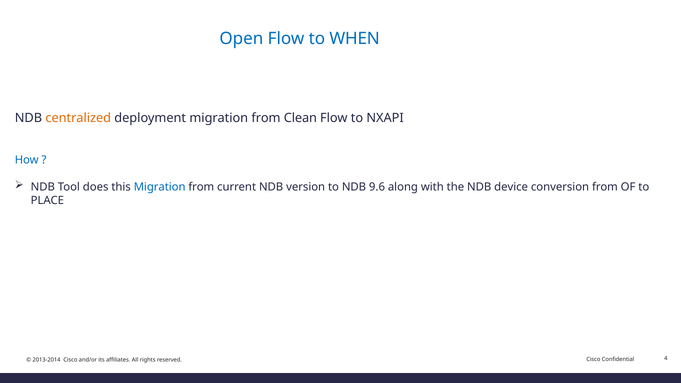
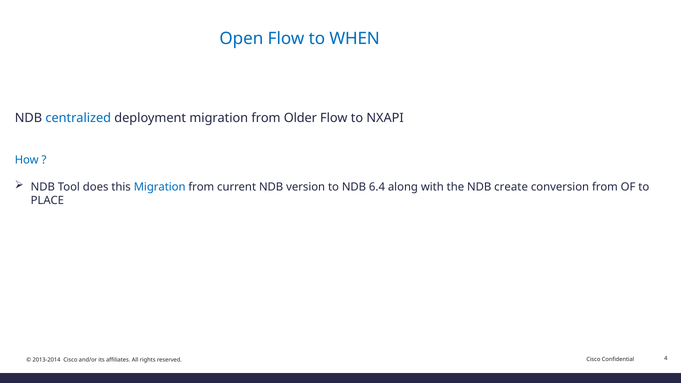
centralized colour: orange -> blue (78, 118)
Clean: Clean -> Older (300, 118)
9.6: 9.6 -> 6.4 (377, 187)
device: device -> create (511, 187)
